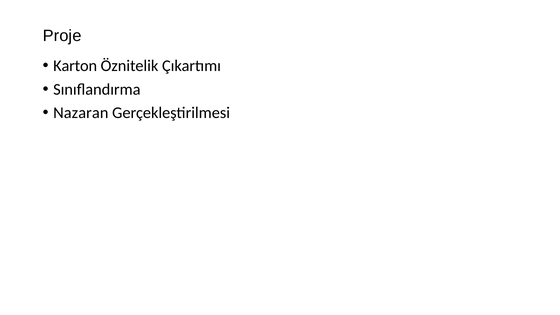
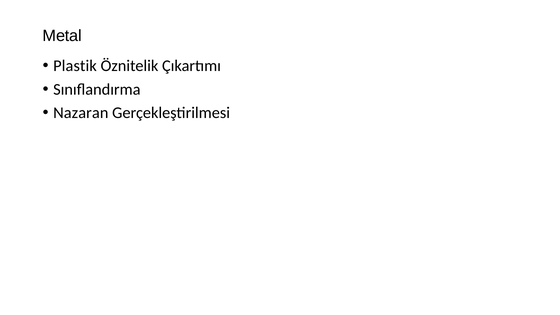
Proje: Proje -> Metal (62, 36)
Karton: Karton -> Plastik (75, 66)
